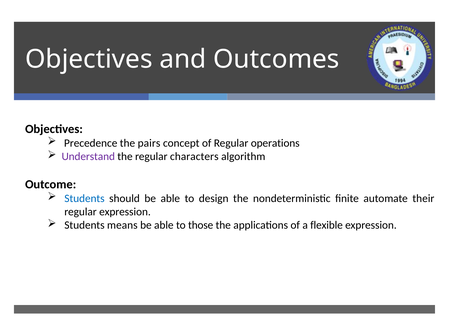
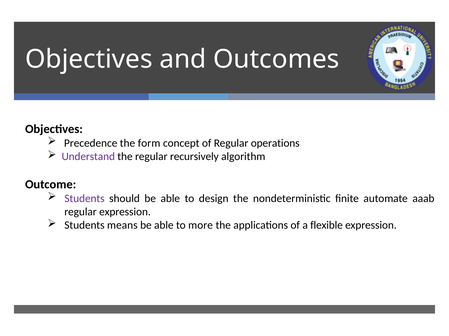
pairs: pairs -> form (149, 143)
characters: characters -> recursively (194, 157)
Students colour: blue -> purple (85, 199)
their: their -> aaab (423, 199)
those: those -> more (201, 226)
